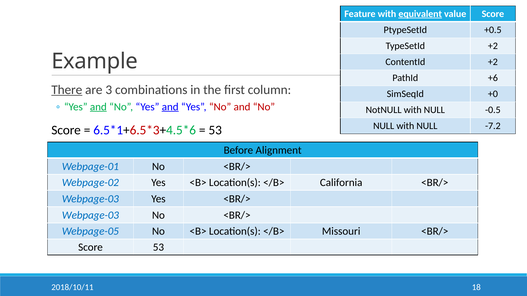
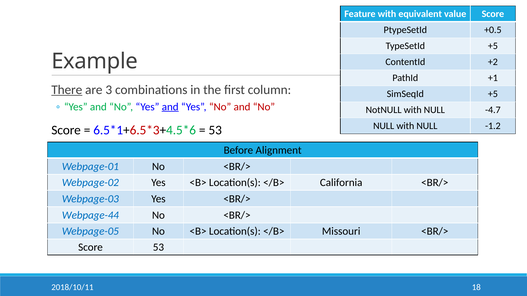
equivalent underline: present -> none (420, 14)
TypeSetId +2: +2 -> +5 (493, 46)
+6: +6 -> +1 (493, 78)
SimSeqId +0: +0 -> +5 (493, 94)
and underline: present -> none (98, 107)
-0.5: -0.5 -> -4.7 (493, 110)
-7.2: -7.2 -> -1.2 (493, 126)
Webpage-03: Webpage-03 -> Webpage-44 (90, 215)
